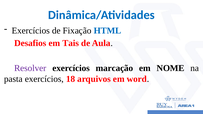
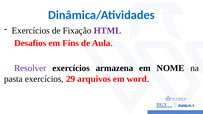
HTML colour: blue -> purple (108, 31)
Tais: Tais -> Fins (71, 43)
marcação: marcação -> armazena (114, 68)
18: 18 -> 29 (71, 79)
